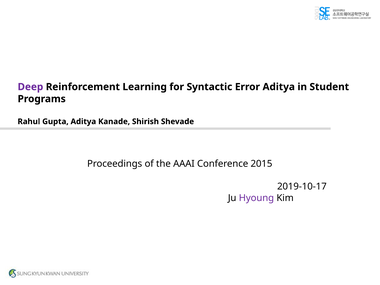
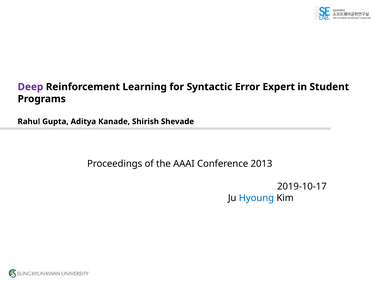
Error Aditya: Aditya -> Expert (279, 87)
2015: 2015 -> 2013 (261, 164)
Hyoung colour: purple -> blue (256, 198)
